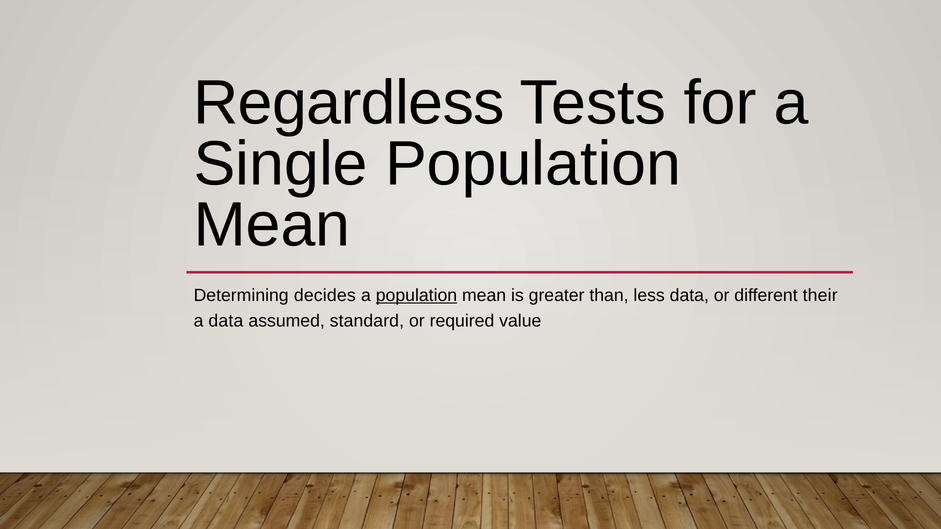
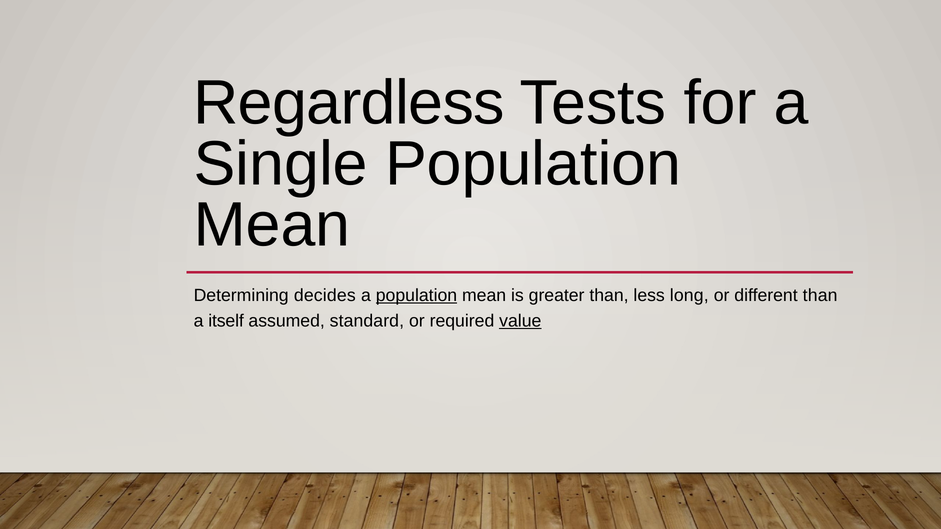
less data: data -> long (689, 296)
different their: their -> than (820, 296)
a data: data -> itself (226, 321)
value underline: none -> present (520, 321)
